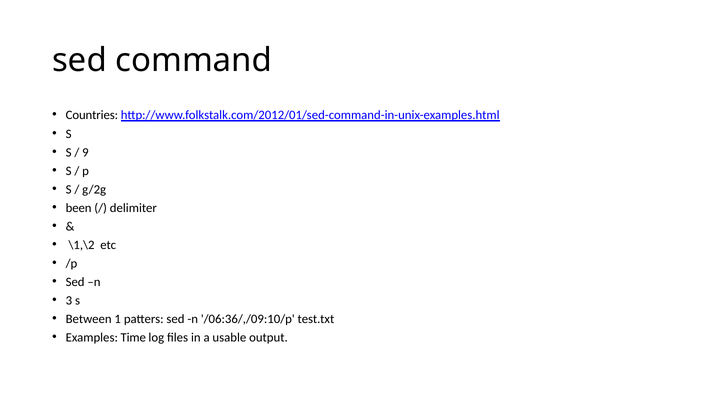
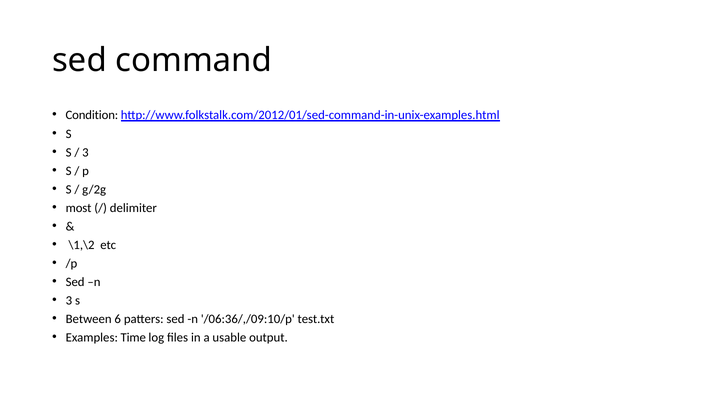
Countries: Countries -> Condition (92, 115)
9: 9 -> 3 (85, 152)
been: been -> most (79, 208)
1: 1 -> 6 (118, 319)
